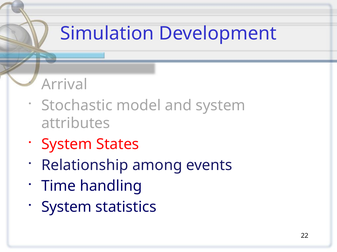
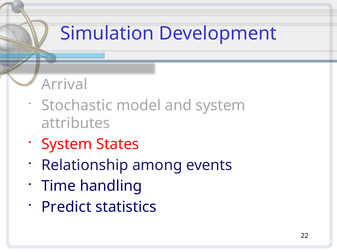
System: System -> Predict (66, 208)
